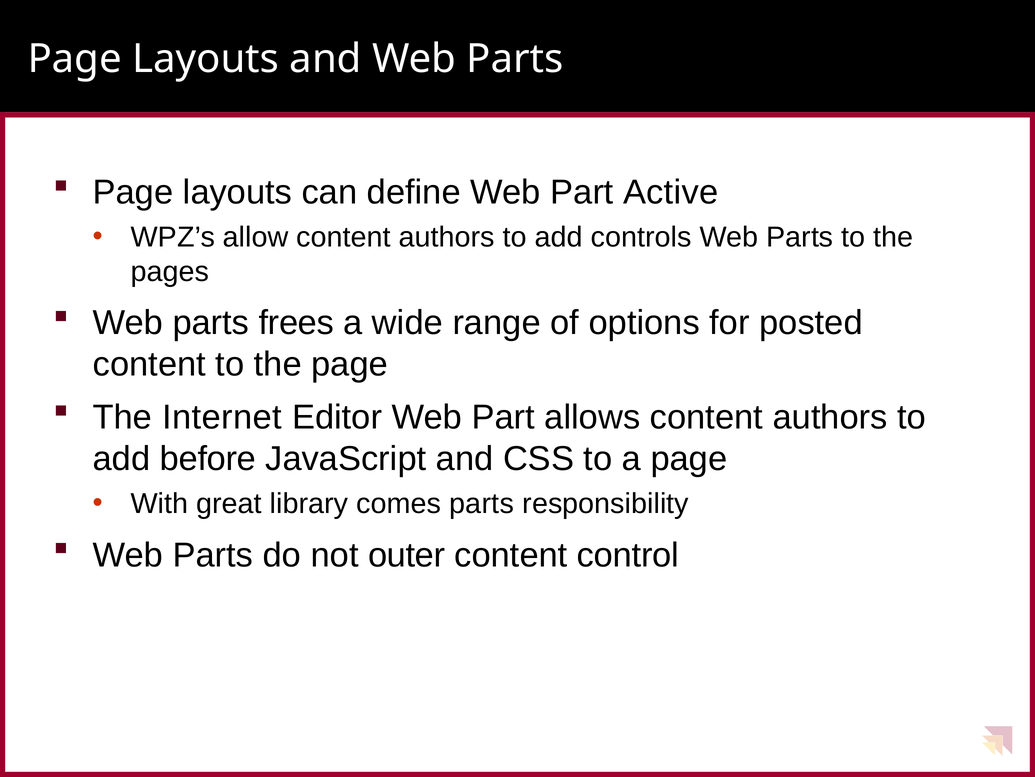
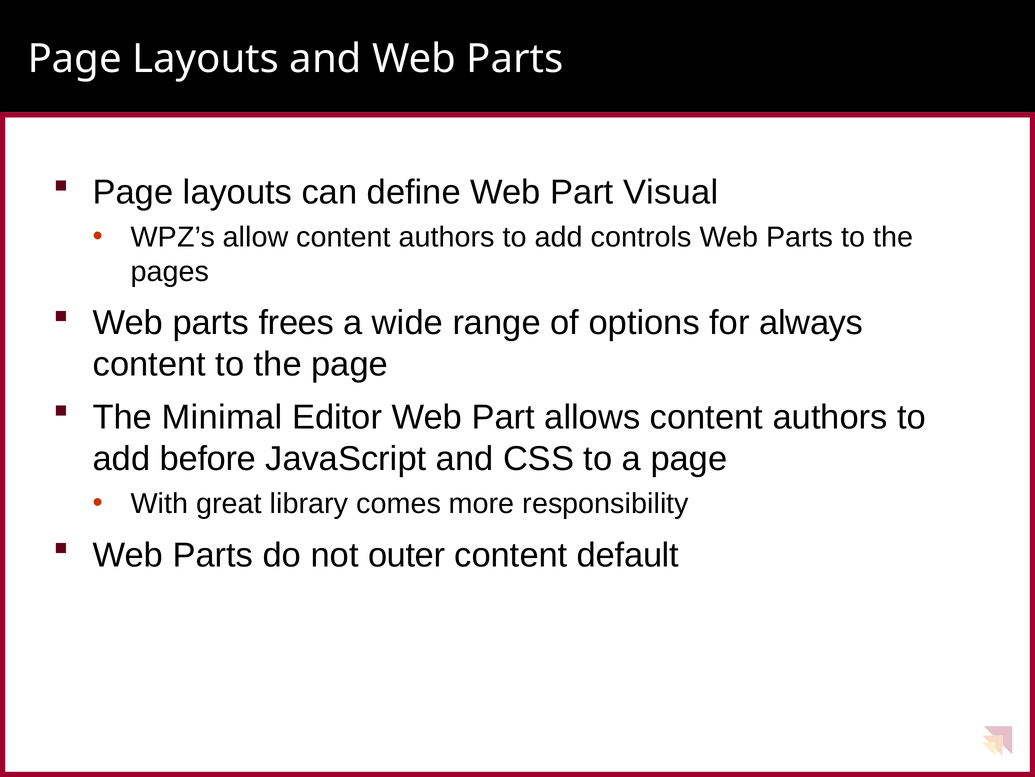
Active: Active -> Visual (671, 192)
posted: posted -> always (811, 323)
Internet: Internet -> Minimal (222, 417)
comes parts: parts -> more (482, 503)
control: control -> default (628, 555)
